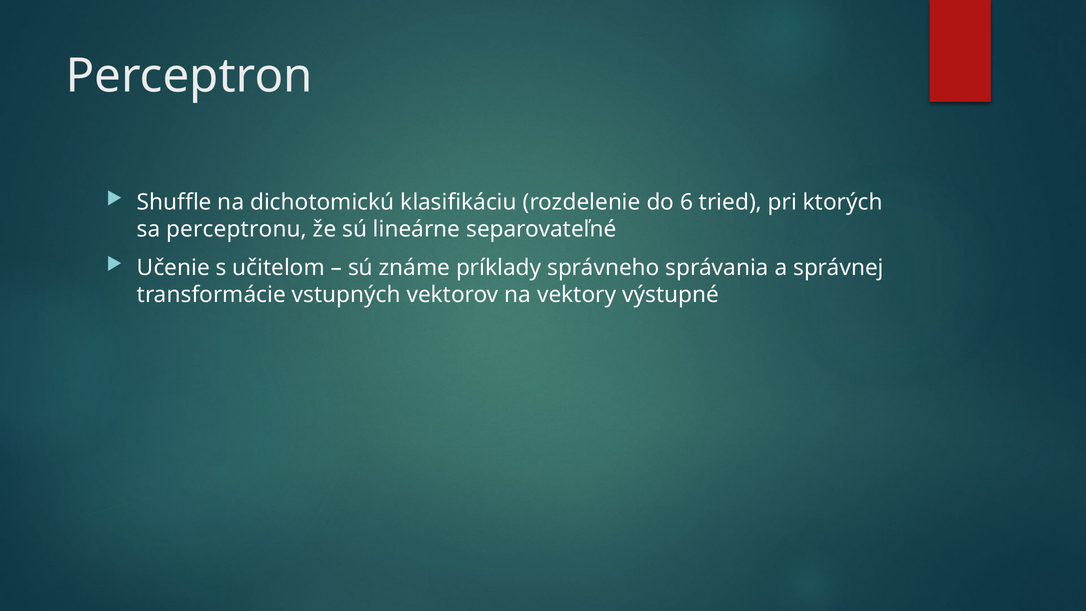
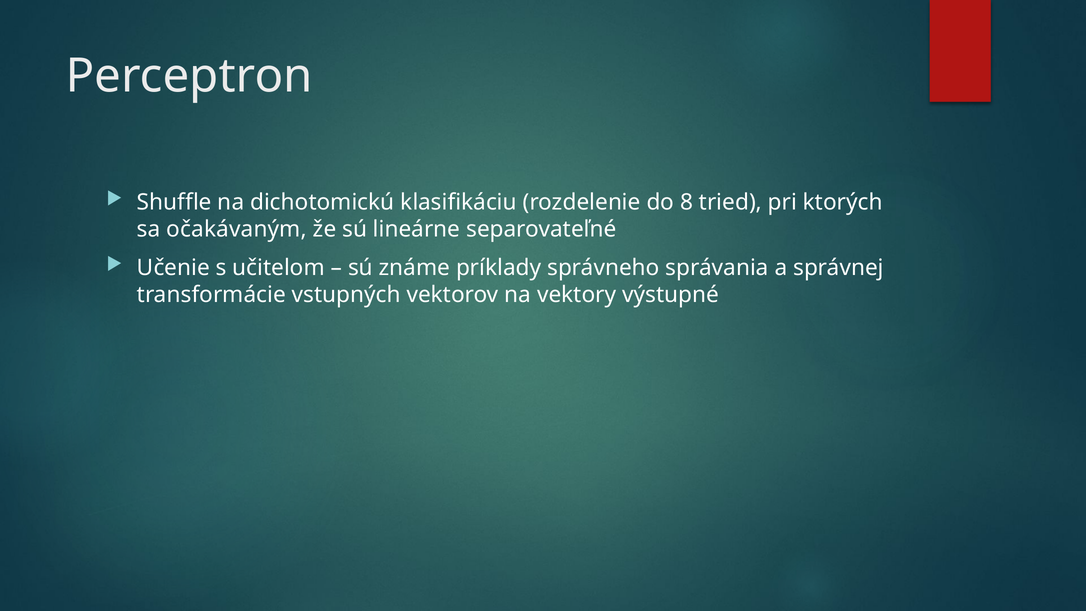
6: 6 -> 8 (687, 202)
perceptronu: perceptronu -> očakávaným (237, 229)
